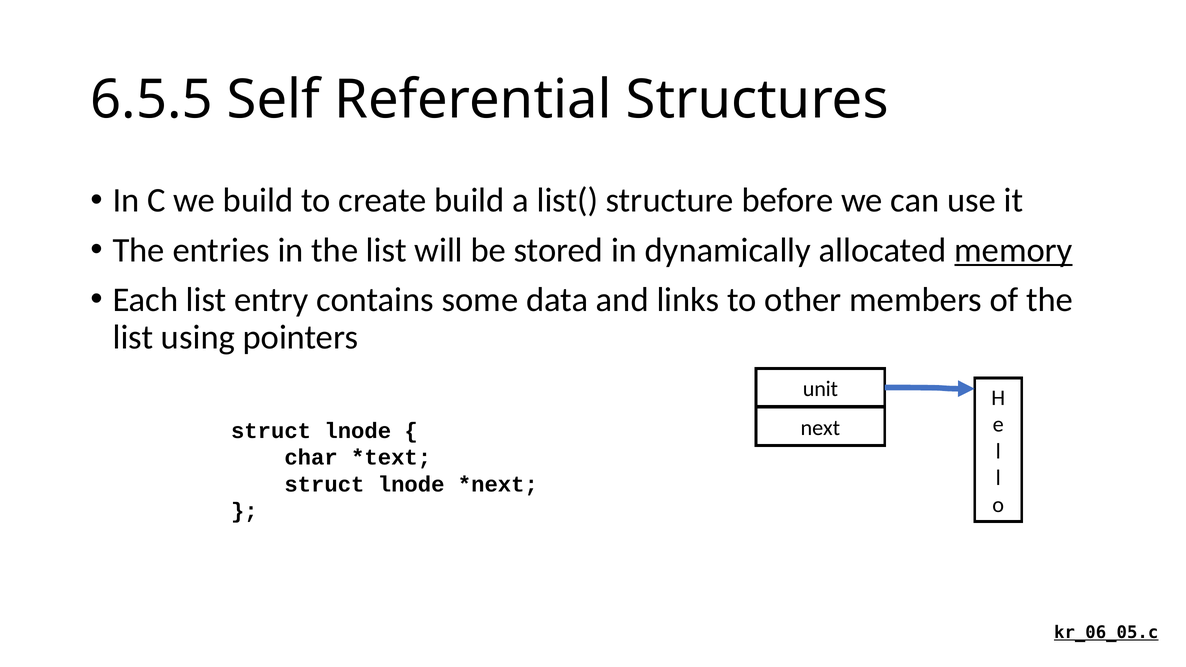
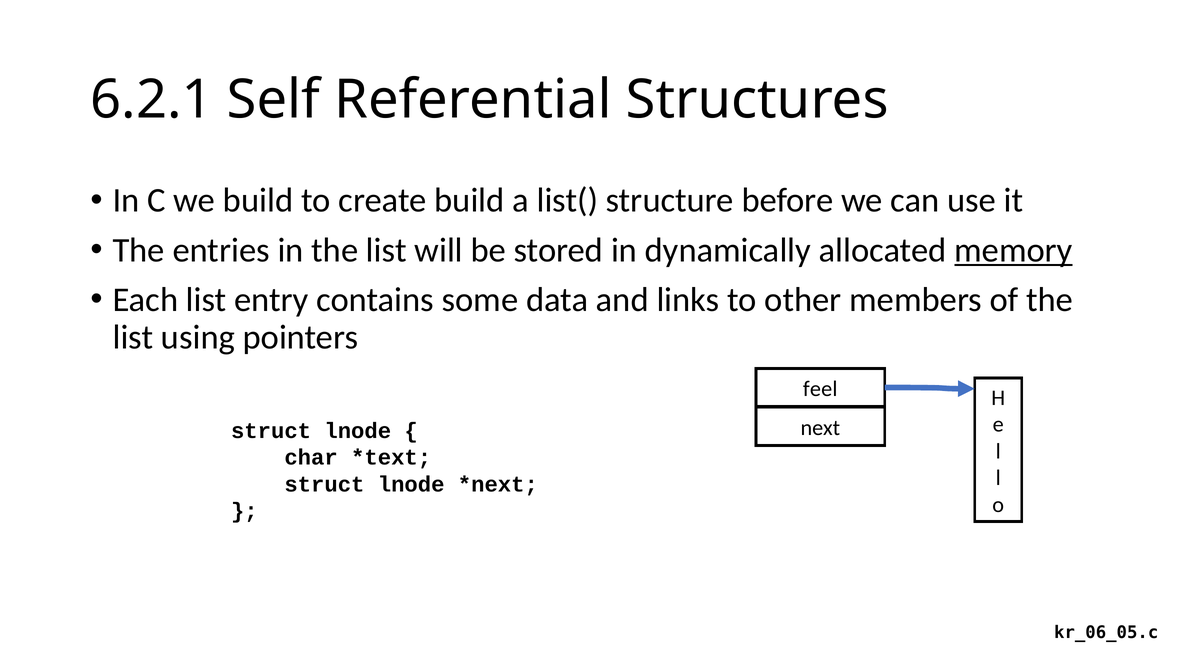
6.5.5: 6.5.5 -> 6.2.1 (152, 100)
unit: unit -> feel (820, 389)
kr_06_05.c underline: present -> none (1106, 633)
